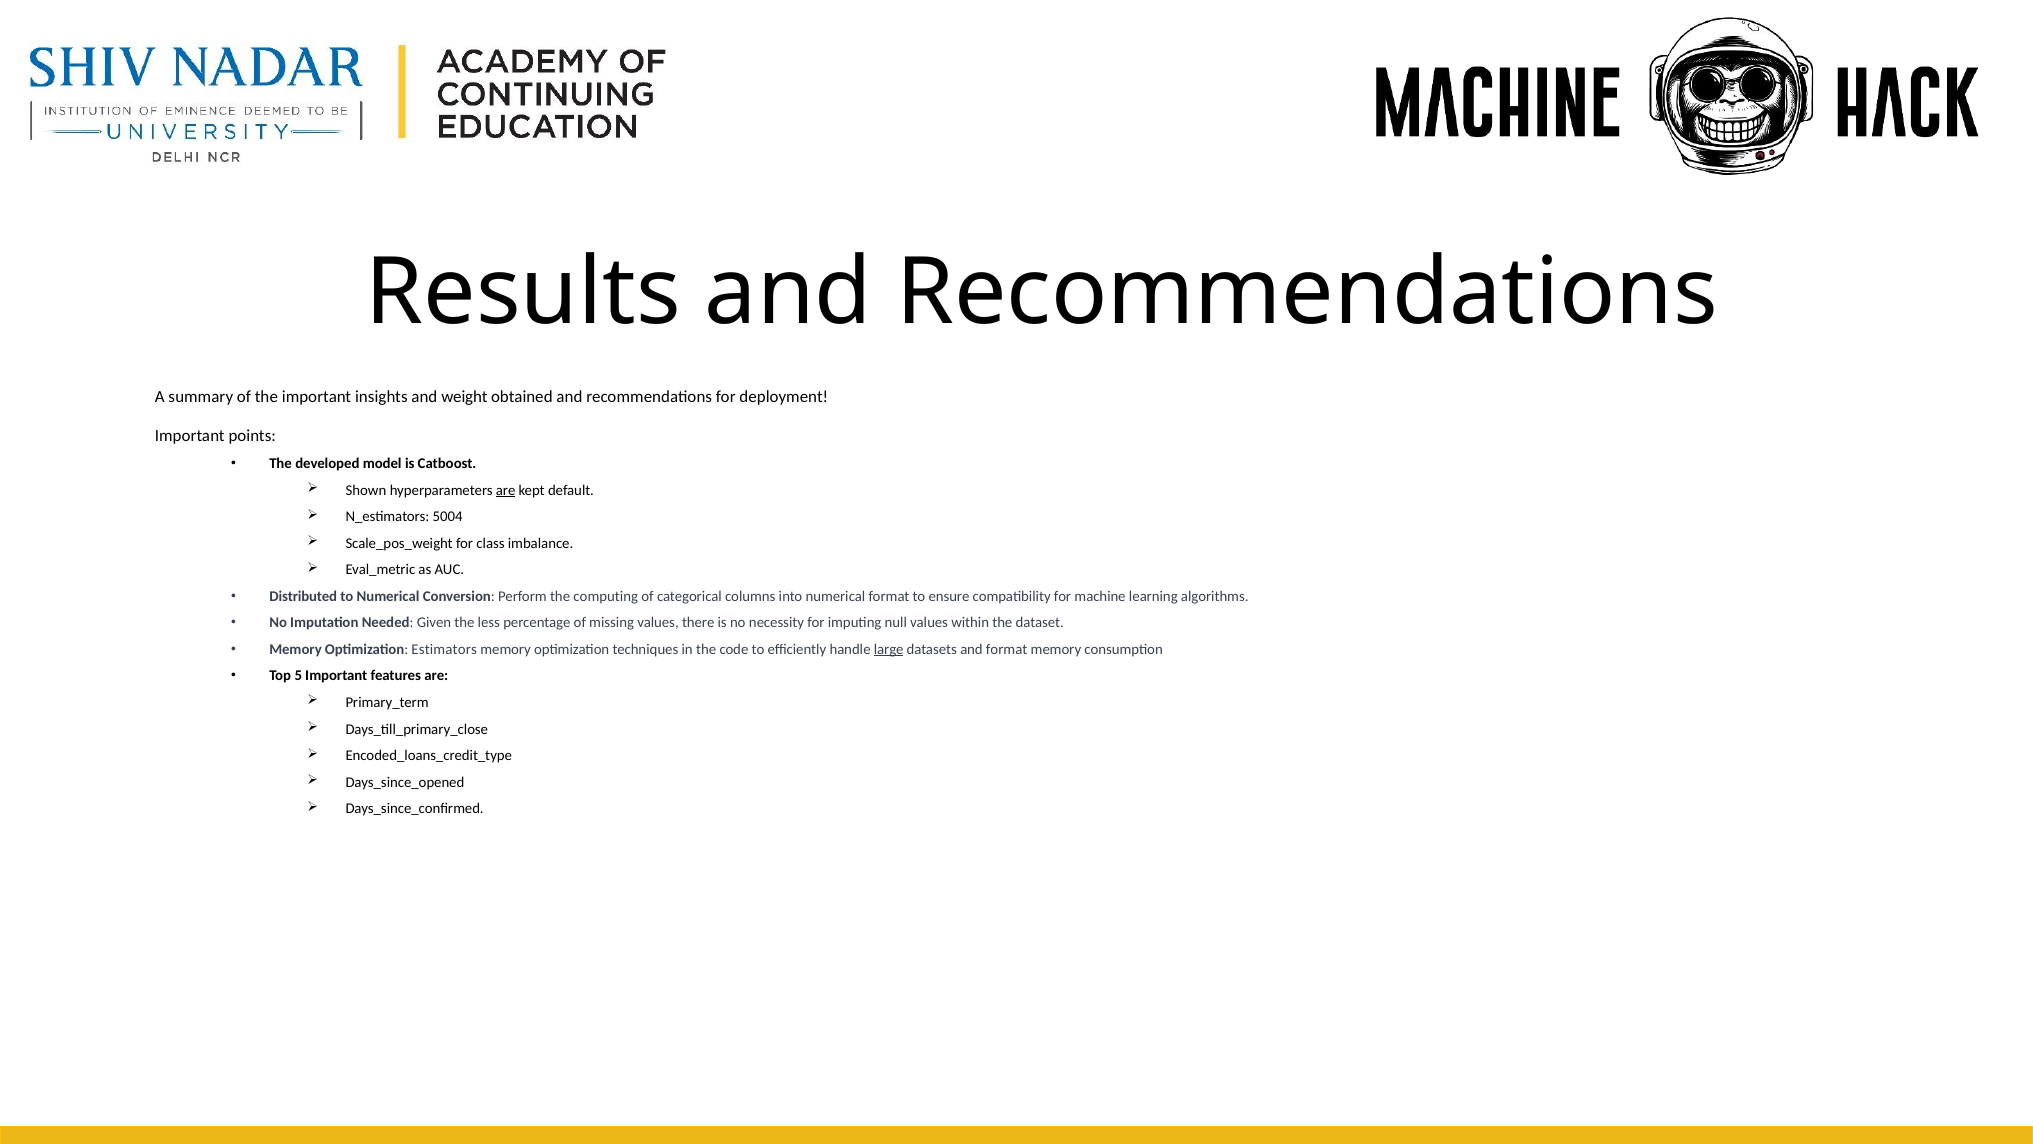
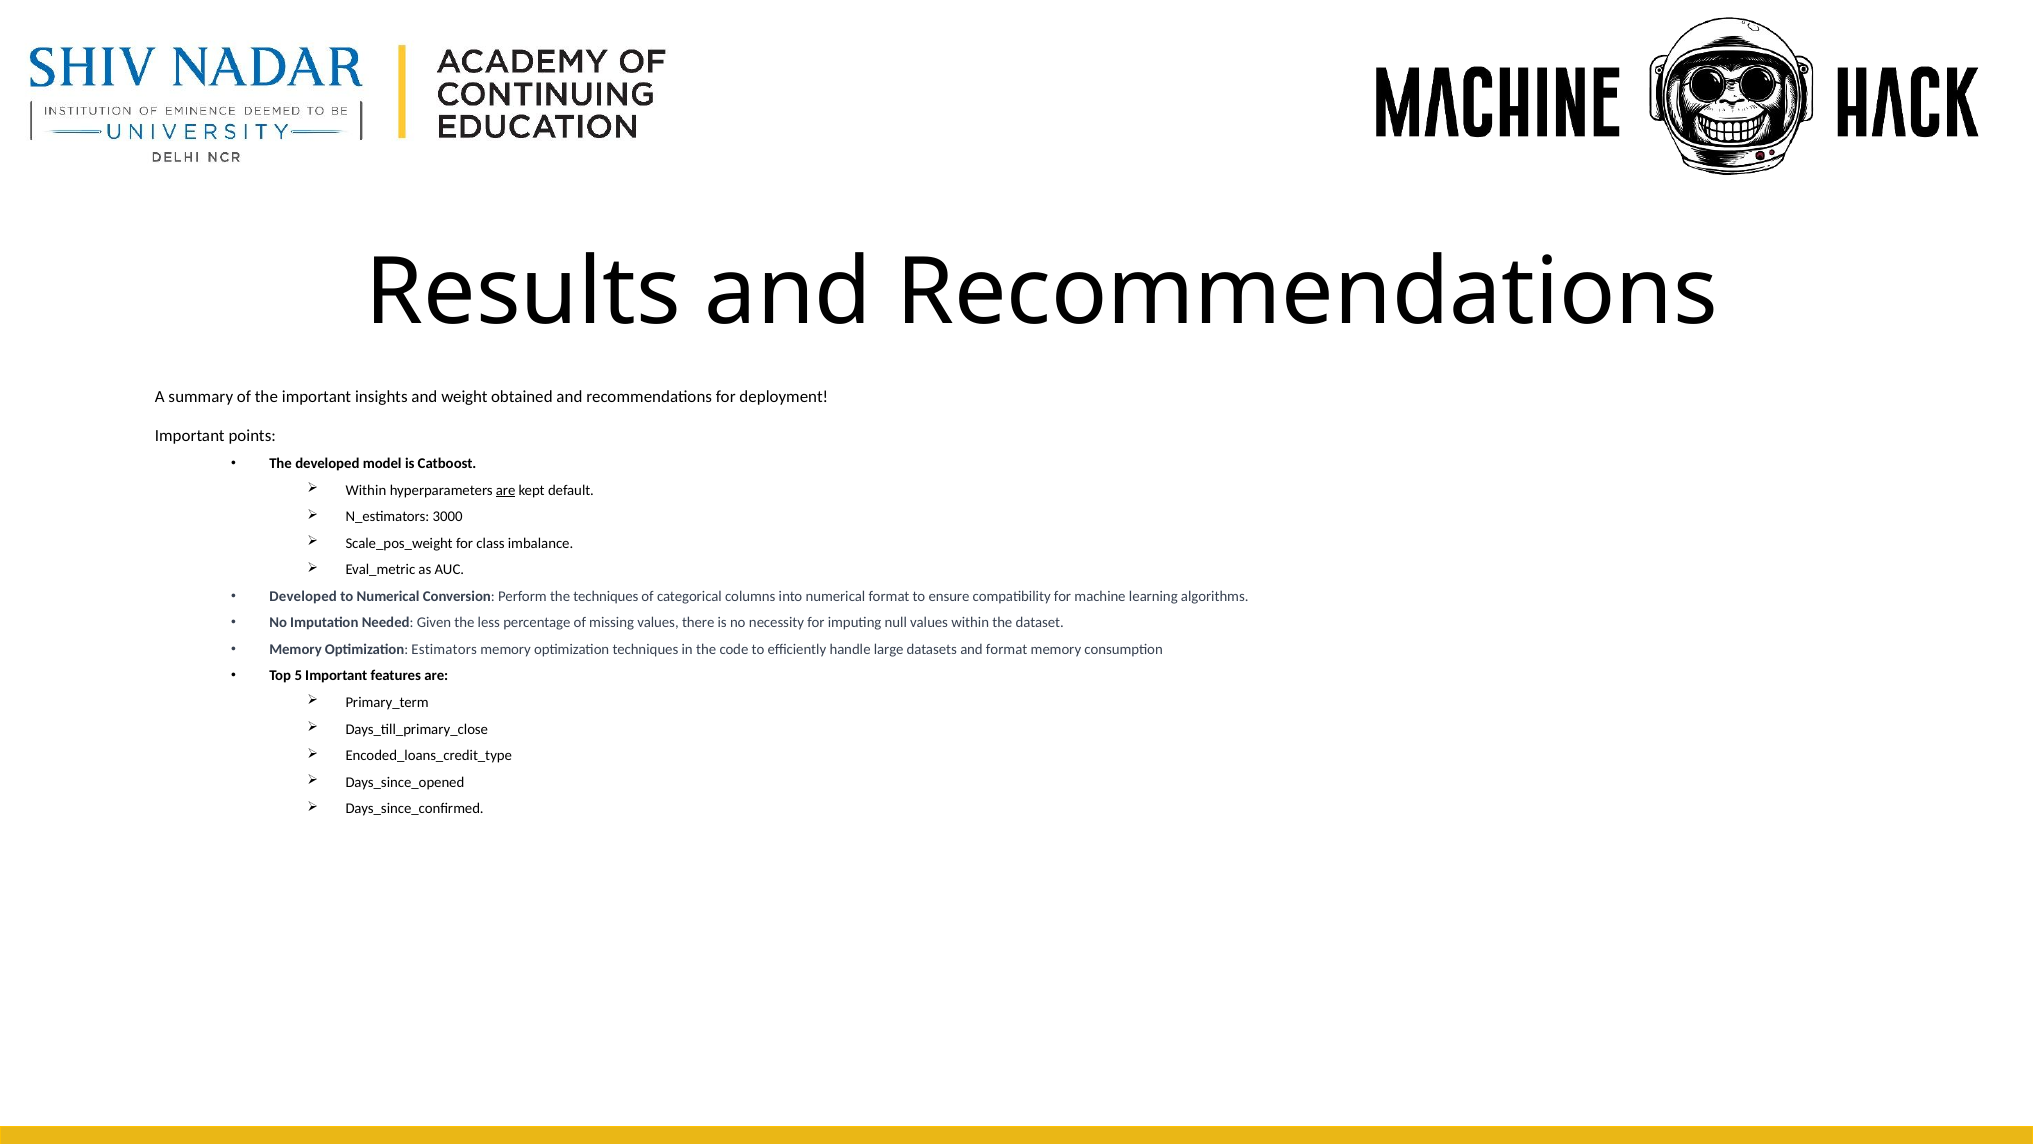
Shown: Shown -> Within (366, 490)
5004: 5004 -> 3000 (448, 517)
Distributed: Distributed -> Developed (303, 596)
the computing: computing -> techniques (606, 596)
large underline: present -> none (889, 649)
